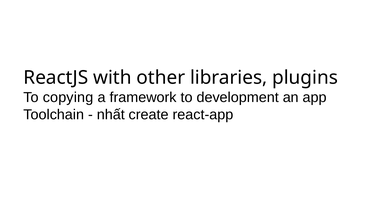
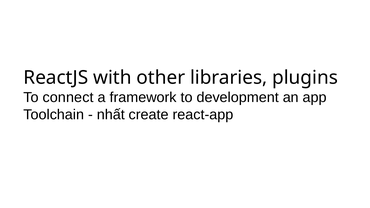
copying: copying -> connect (68, 97)
